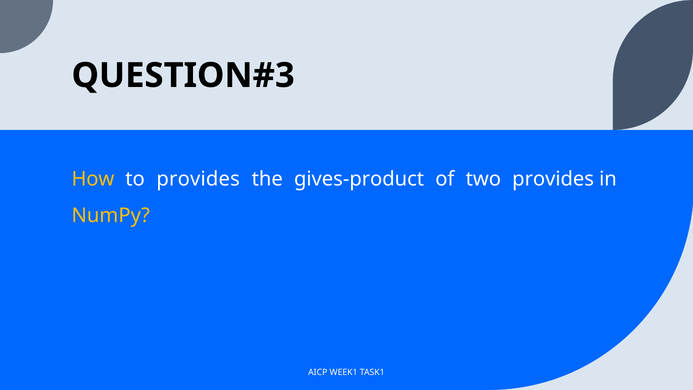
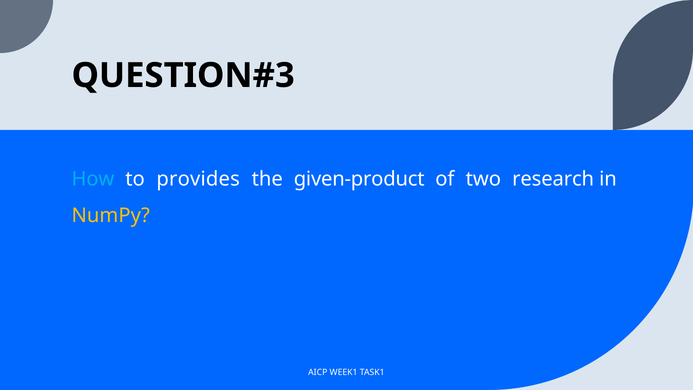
How colour: yellow -> light blue (93, 179)
gives-product: gives-product -> given-product (359, 179)
two provides: provides -> research (553, 179)
